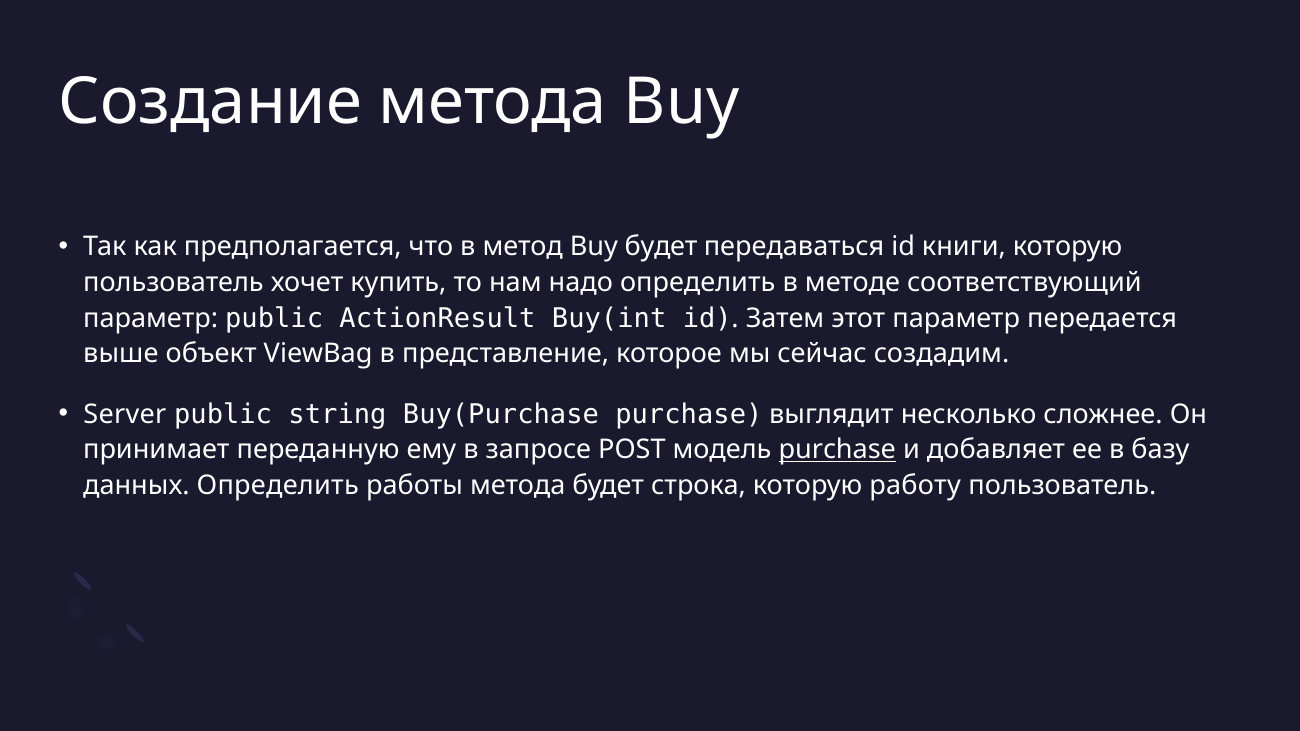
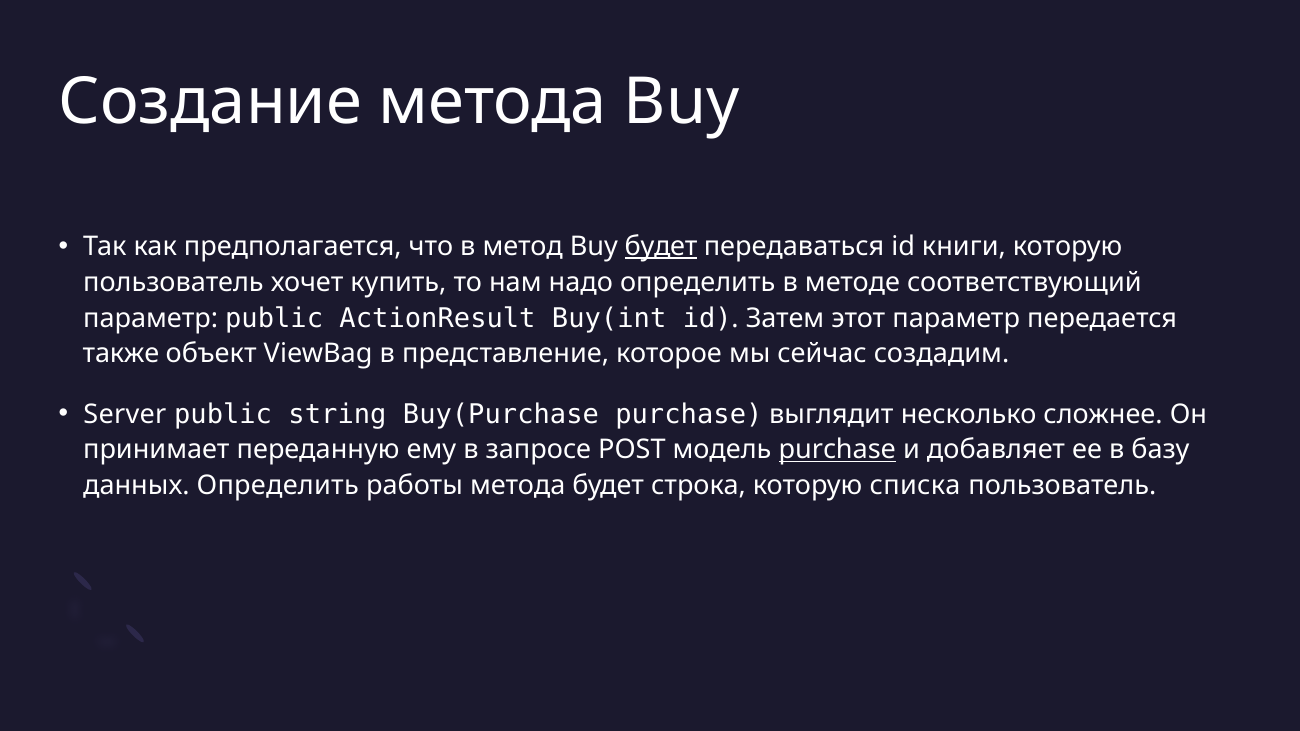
будет underline: none -> present (661, 247)
выше: выше -> также (121, 354)
работу: работу -> списка (915, 486)
